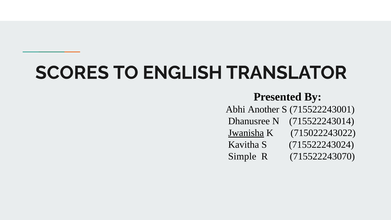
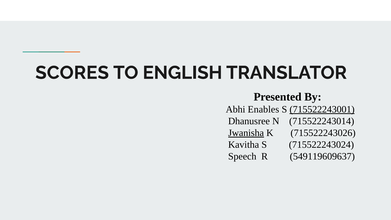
Another: Another -> Enables (263, 109)
715522243001 underline: none -> present (322, 109)
715022243022: 715022243022 -> 715522243026 (323, 133)
Simple: Simple -> Speech (242, 156)
715522243070: 715522243070 -> 549119609637 (322, 156)
